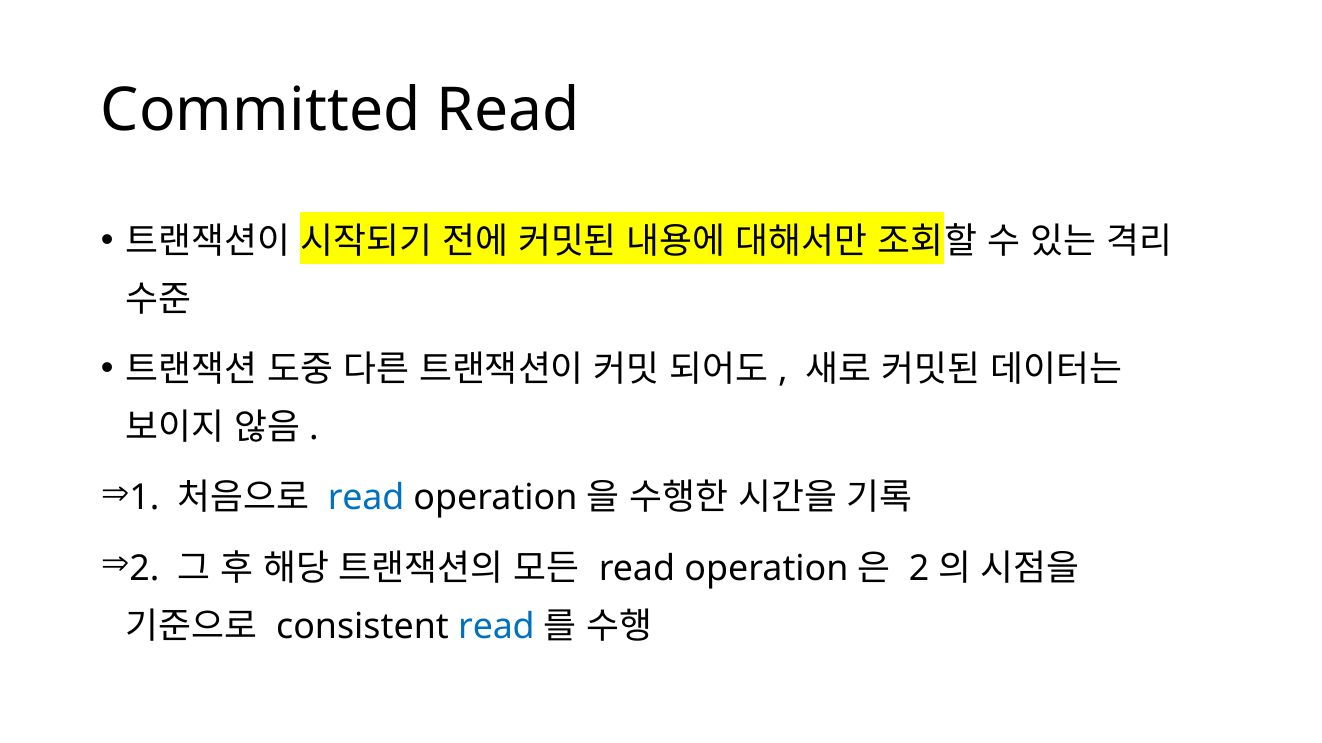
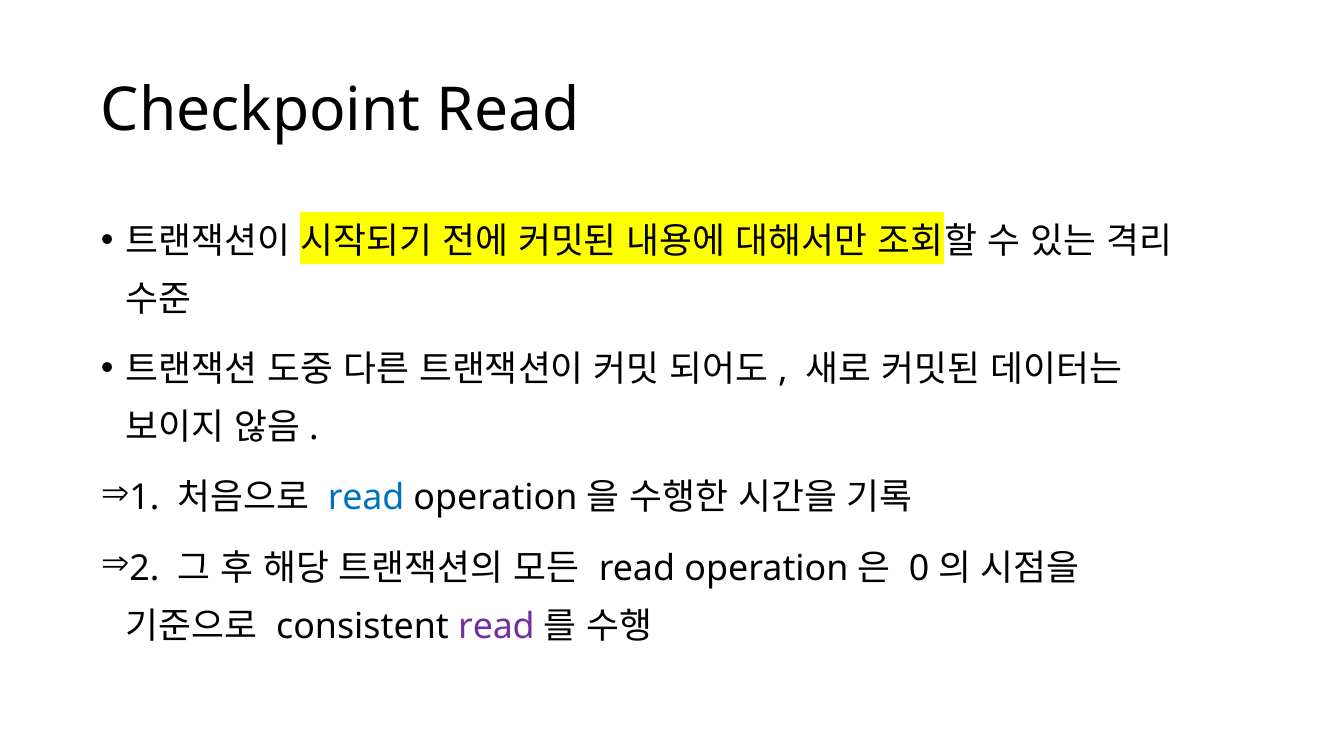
Committed: Committed -> Checkpoint (261, 111)
2: 2 -> 0 (919, 569)
read colour: blue -> purple (496, 627)
